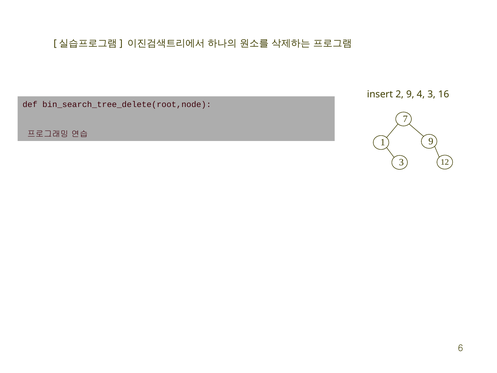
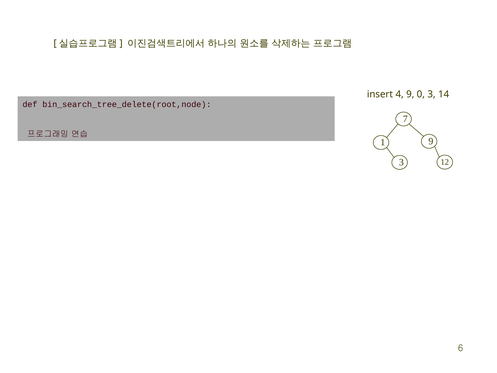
2: 2 -> 4 (400, 94)
4: 4 -> 0 (421, 94)
16: 16 -> 14 (444, 94)
